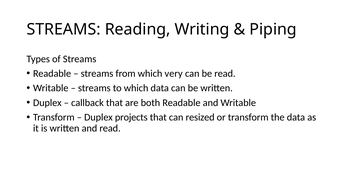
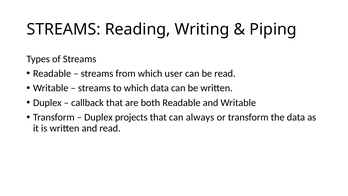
very: very -> user (174, 73)
resized: resized -> always (200, 117)
